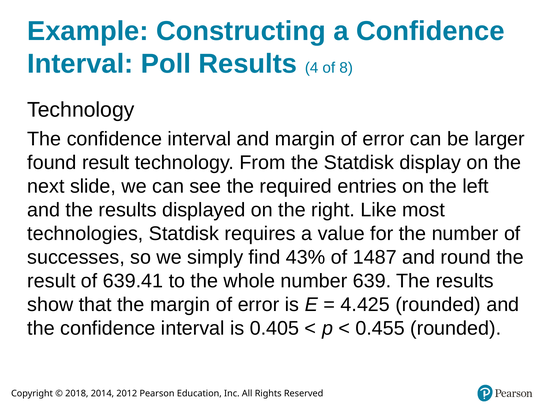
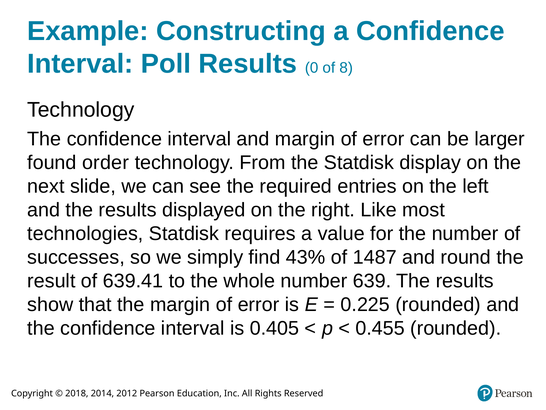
4: 4 -> 0 (312, 68)
found result: result -> order (106, 162)
4.425: 4.425 -> 0.225 (365, 304)
